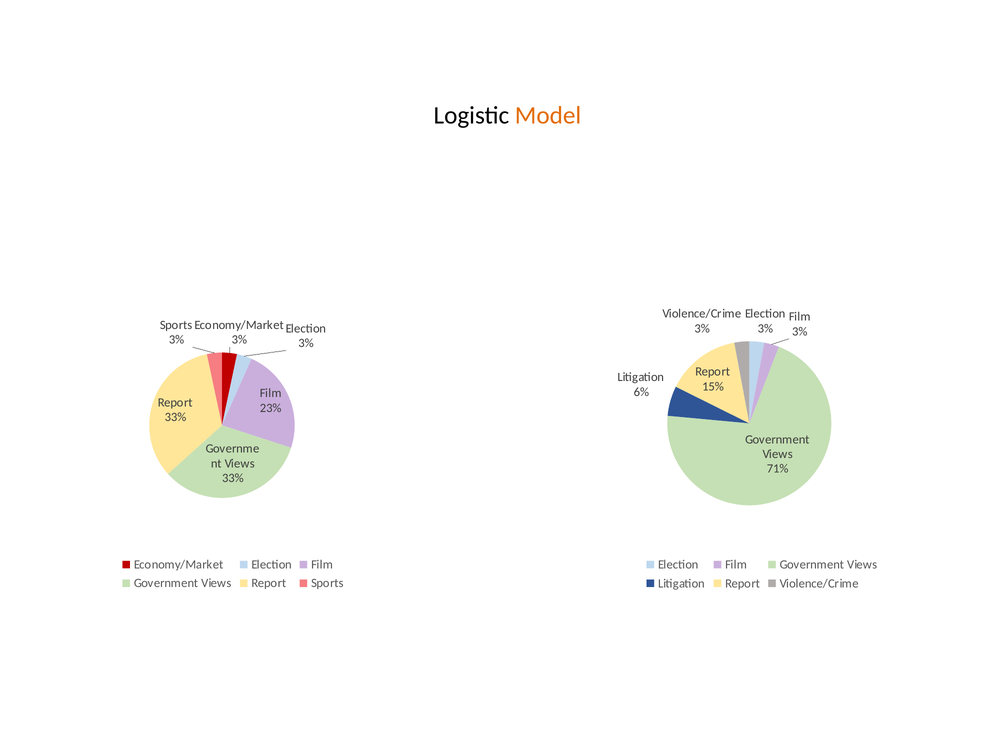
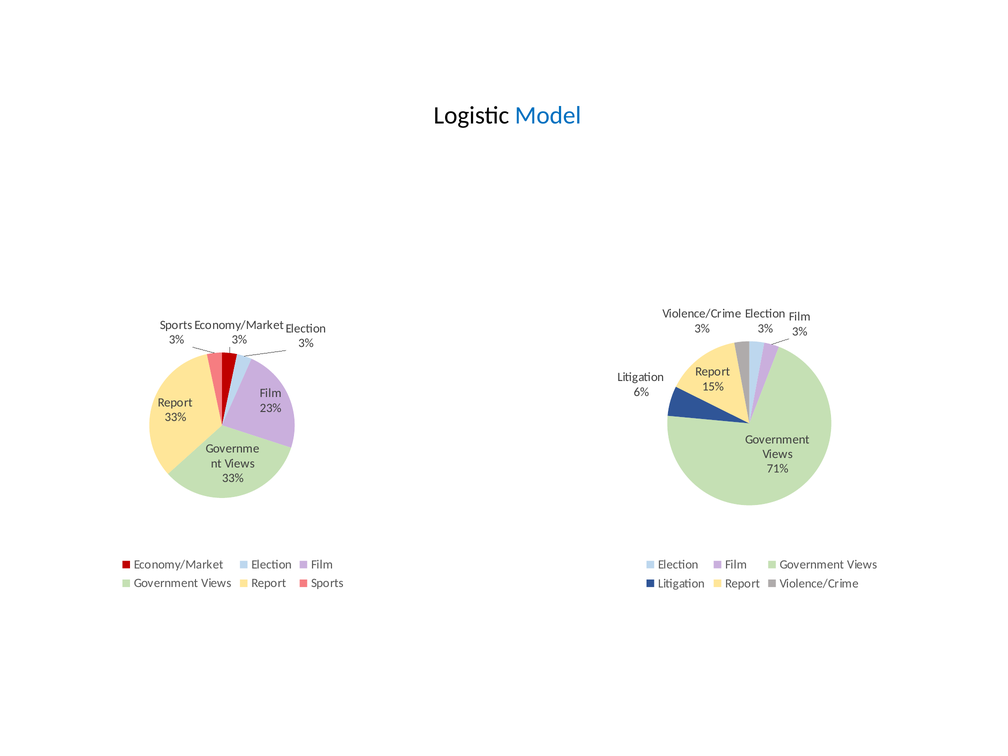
Model colour: orange -> blue (548, 115)
